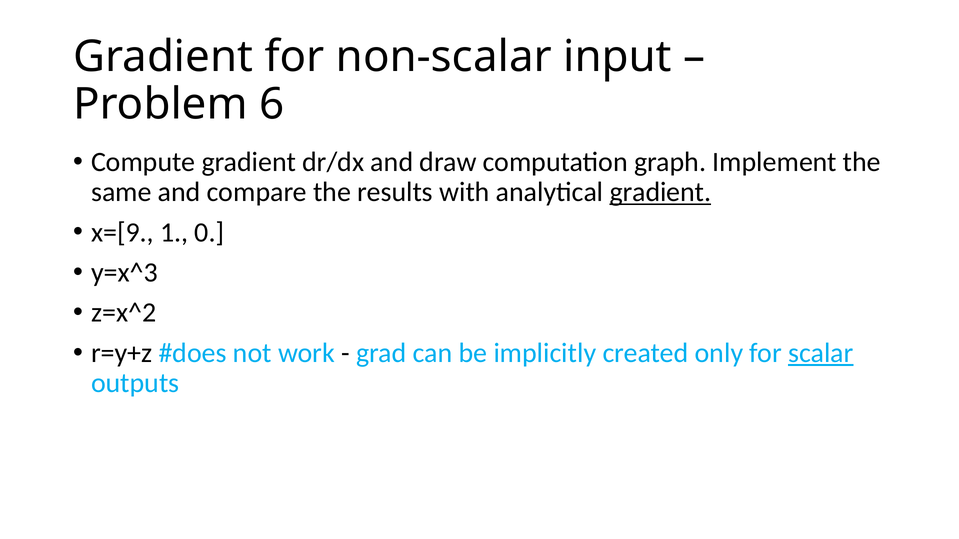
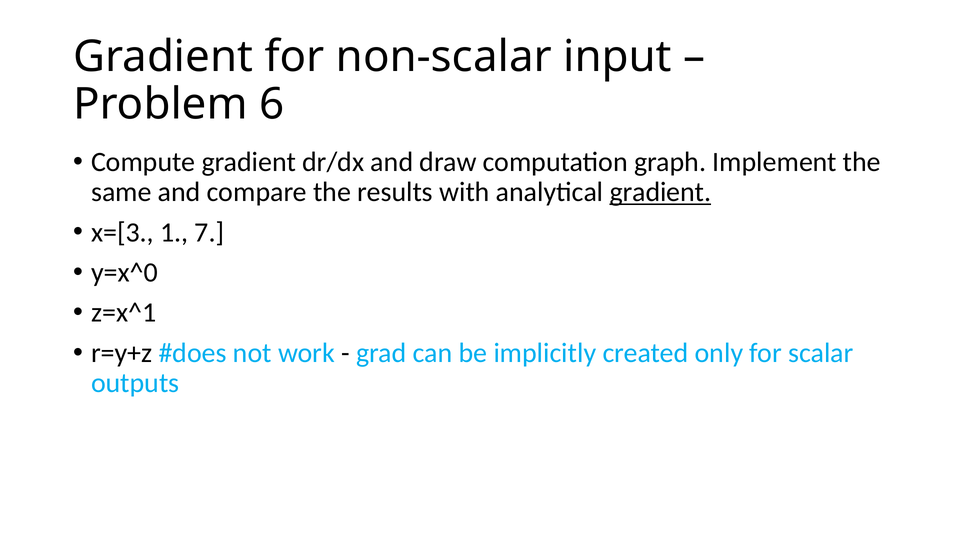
x=[9: x=[9 -> x=[3 (122, 233)
0: 0 -> 7 (209, 233)
y=x^3: y=x^3 -> y=x^0 (124, 273)
z=x^2: z=x^2 -> z=x^1 (124, 313)
scalar underline: present -> none (821, 353)
